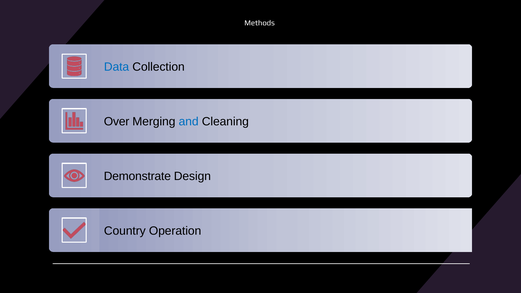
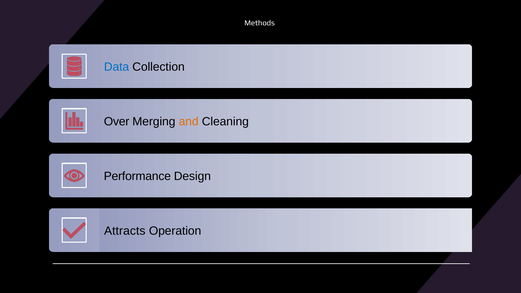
and colour: blue -> orange (189, 122)
Demonstrate: Demonstrate -> Performance (137, 176)
Country: Country -> Attracts (125, 231)
